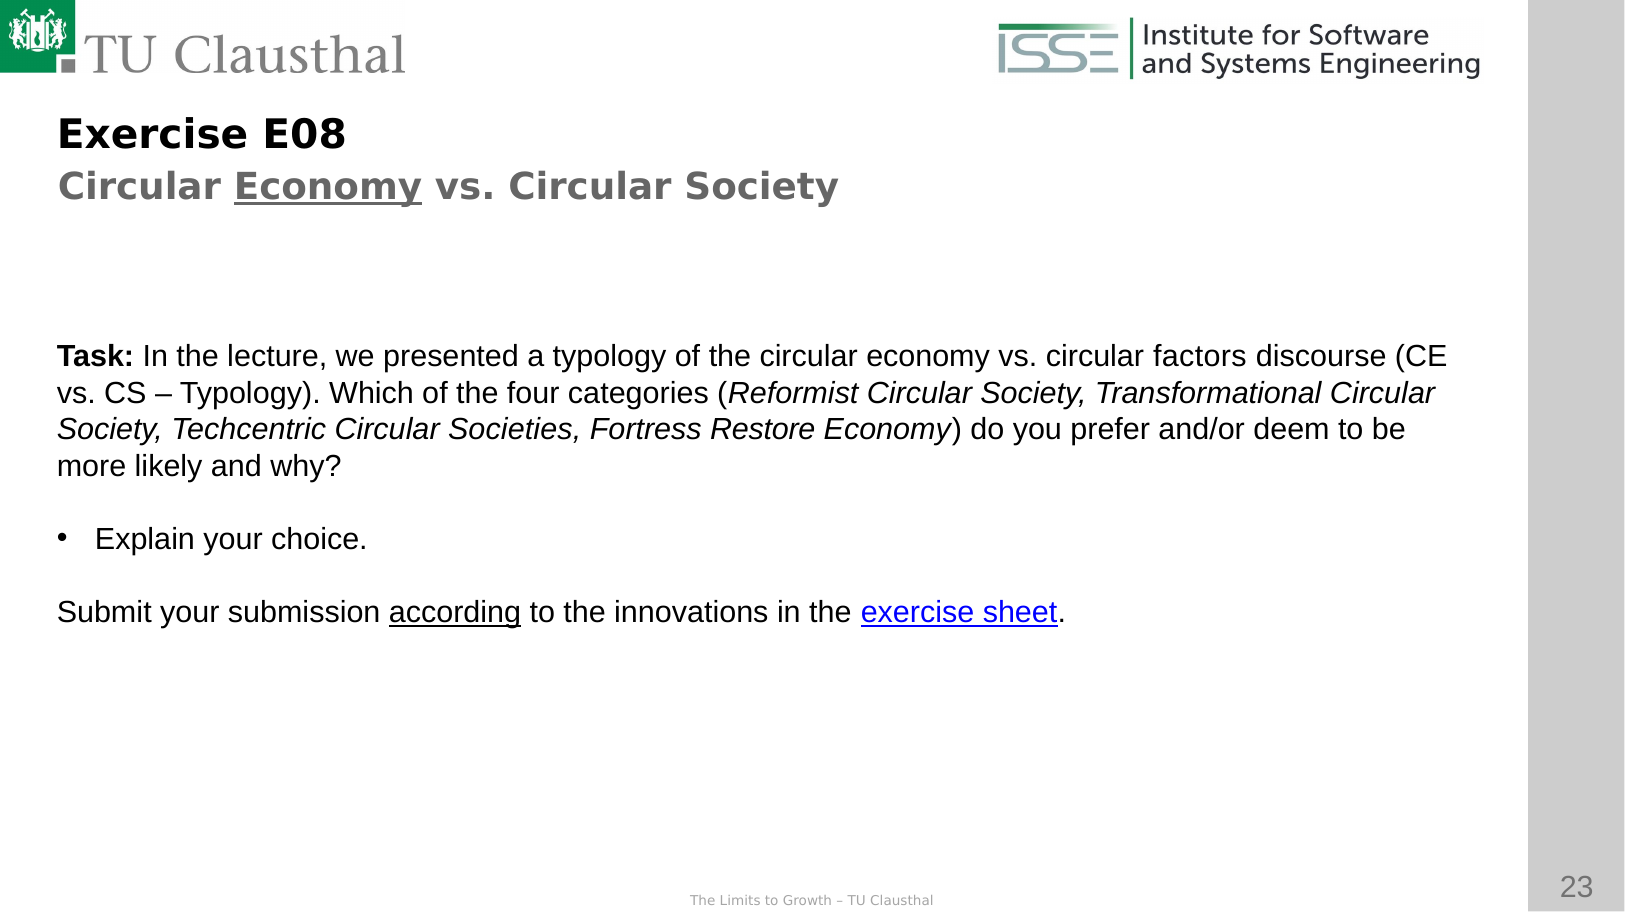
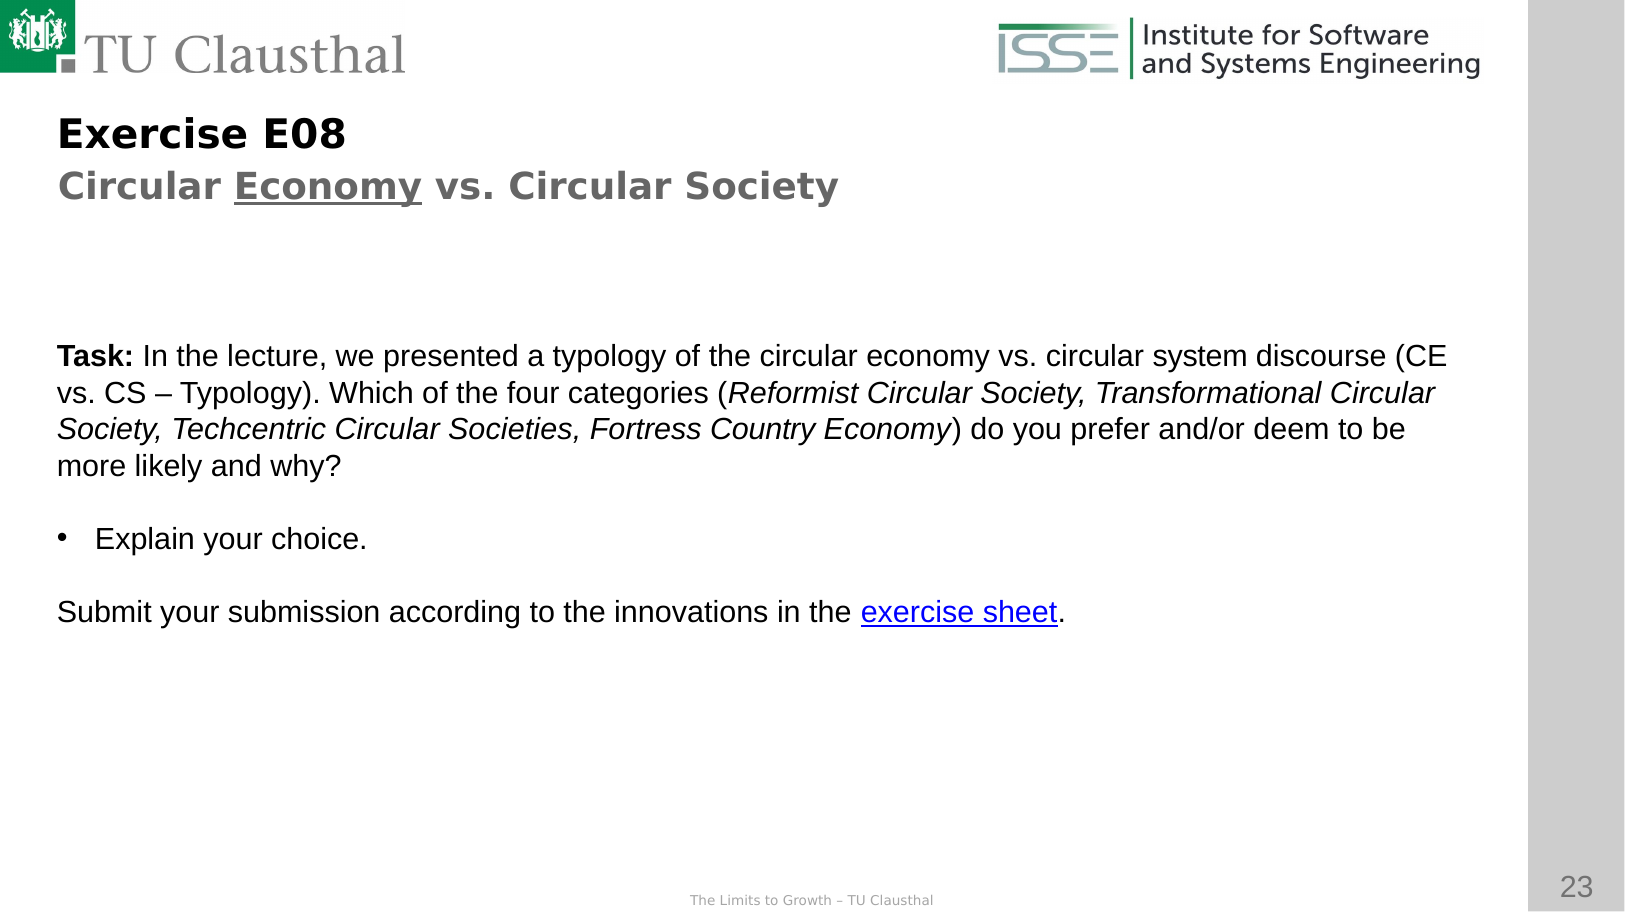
factors: factors -> system (1200, 357)
Restore: Restore -> Country (763, 430)
according underline: present -> none (455, 613)
